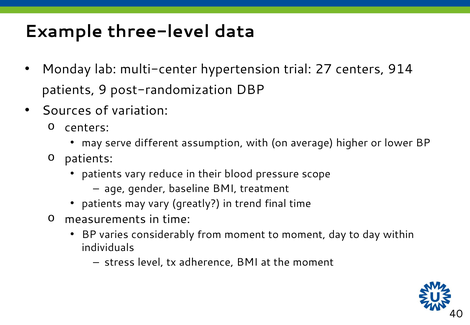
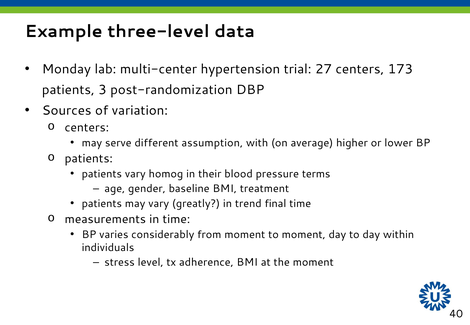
914: 914 -> 173 (400, 69)
9: 9 -> 3 (103, 90)
reduce: reduce -> homog (166, 174)
scope: scope -> terms (316, 174)
